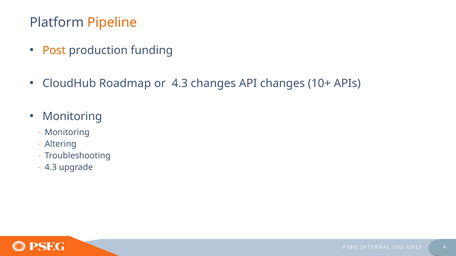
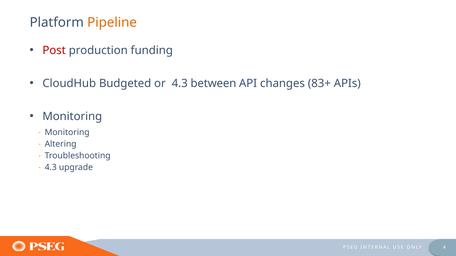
Post colour: orange -> red (54, 50)
Roadmap: Roadmap -> Budgeted (125, 83)
4.3 changes: changes -> between (213, 83)
10+: 10+ -> 83+ (319, 83)
